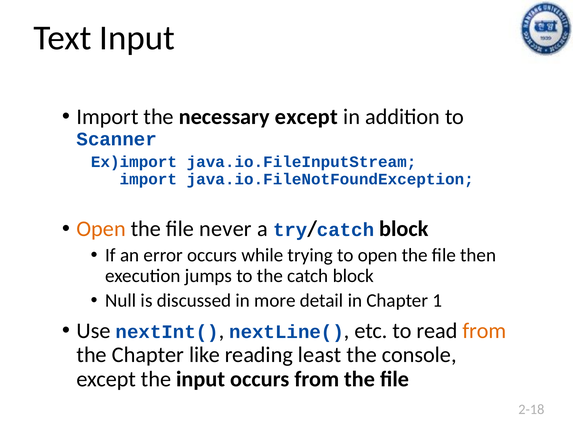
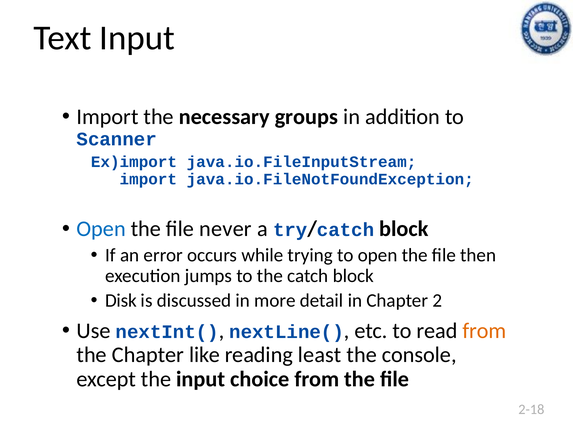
necessary except: except -> groups (306, 117)
Open colour: orange -> blue (101, 229)
Null: Null -> Disk (121, 300)
1: 1 -> 2 (437, 300)
input occurs: occurs -> choice (260, 379)
